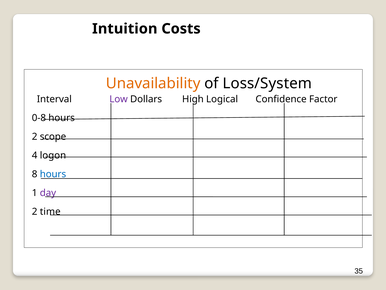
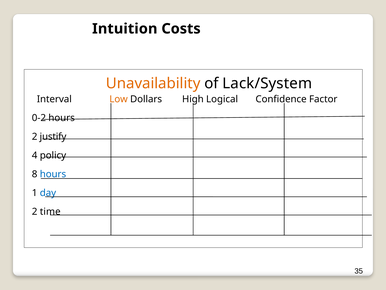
Loss/System: Loss/System -> Lack/System (267, 83)
Low colour: purple -> orange (119, 99)
0-8: 0-8 -> 0-2 (39, 118)
scope: scope -> justify (53, 136)
logon: logon -> policy (53, 155)
day colour: purple -> blue (48, 193)
